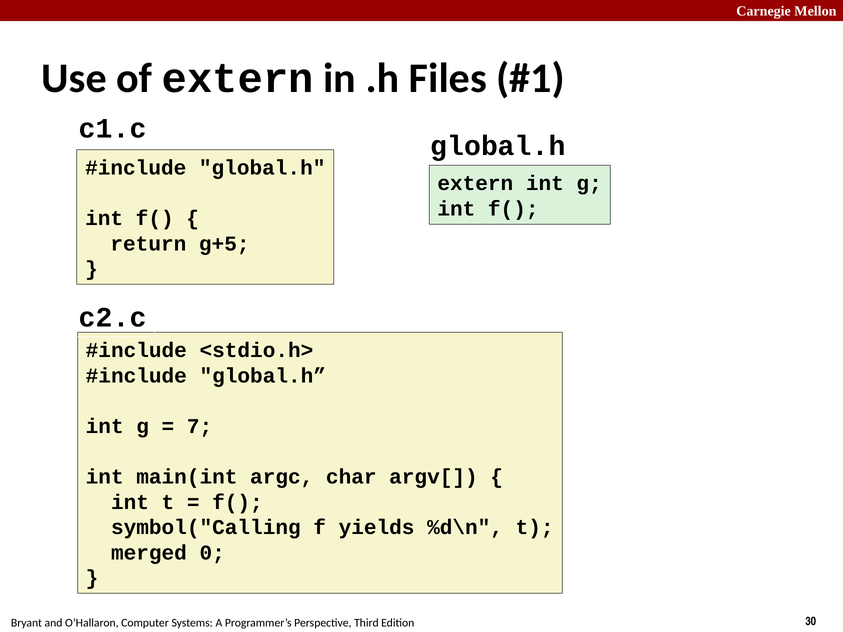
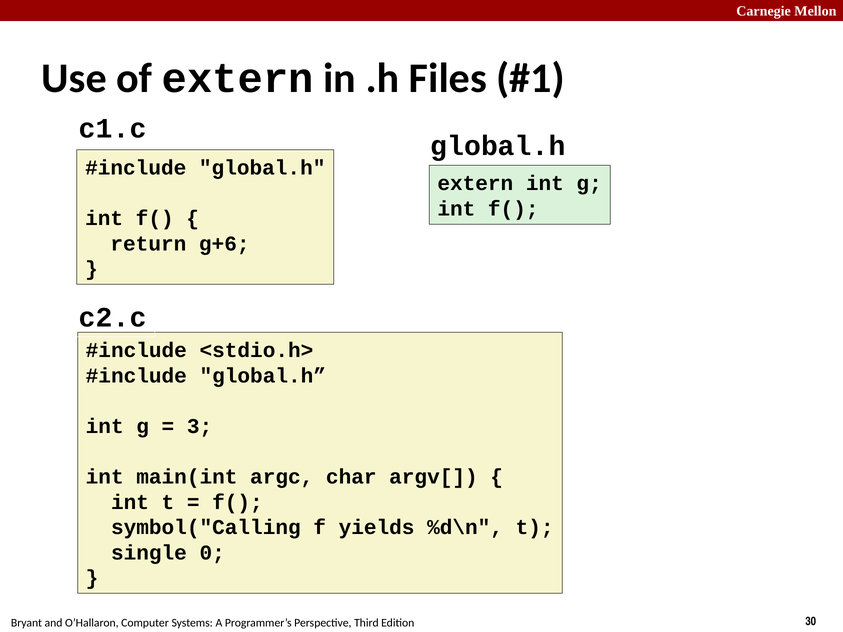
g+5: g+5 -> g+6 (224, 244)
7: 7 -> 3 (200, 426)
merged: merged -> single (149, 553)
